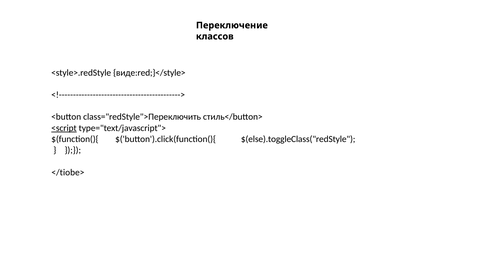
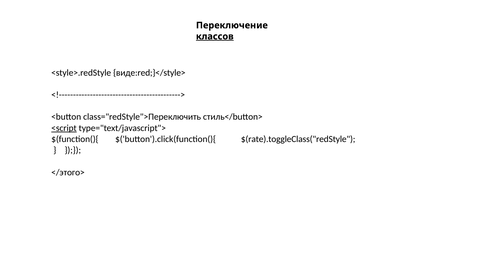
классов underline: none -> present (215, 36)
$(else).toggleClass("redStyle: $(else).toggleClass("redStyle -> $(rate).toggleClass("redStyle (298, 139)
</tiobe>: </tiobe> -> </этого> (68, 173)
